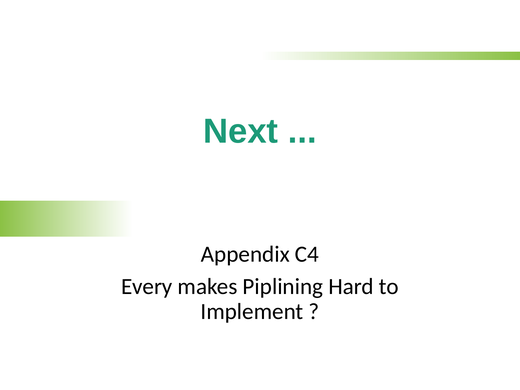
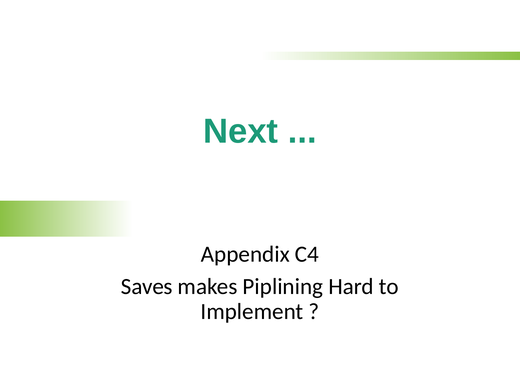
Every: Every -> Saves (147, 286)
